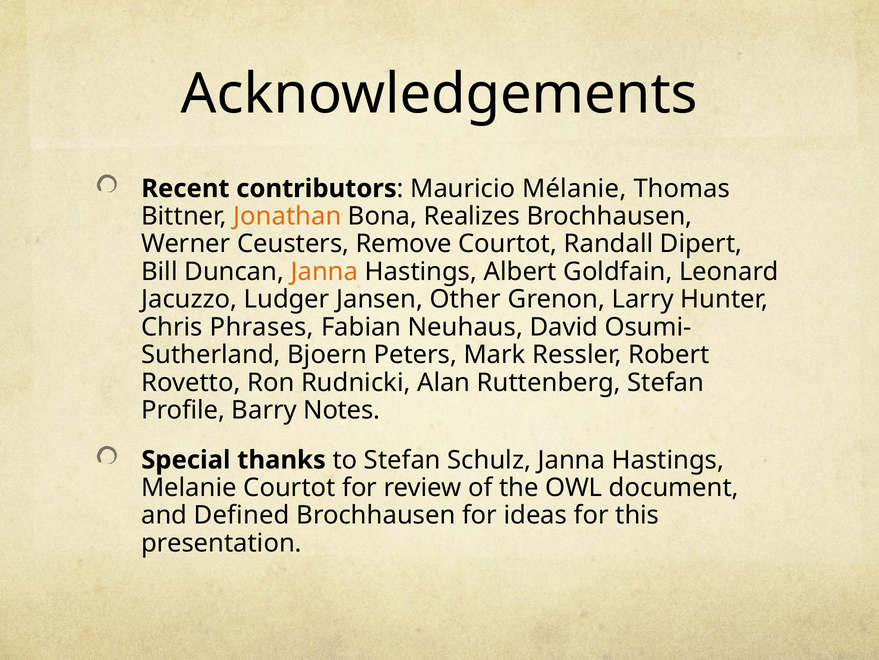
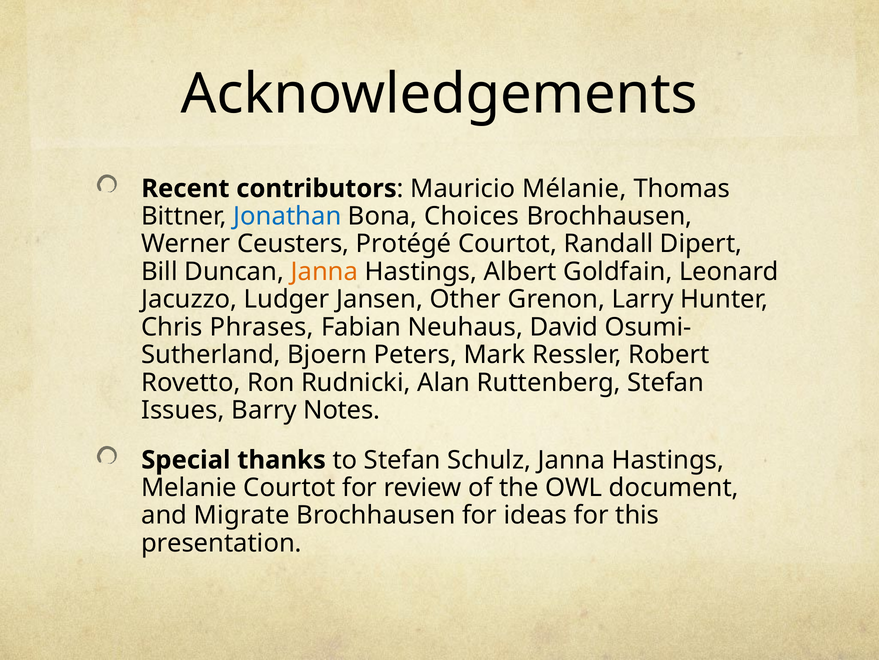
Jonathan colour: orange -> blue (287, 216)
Realizes: Realizes -> Choices (472, 216)
Remove: Remove -> Protégé (404, 244)
Profile: Profile -> Issues (183, 410)
Defined: Defined -> Migrate (242, 515)
